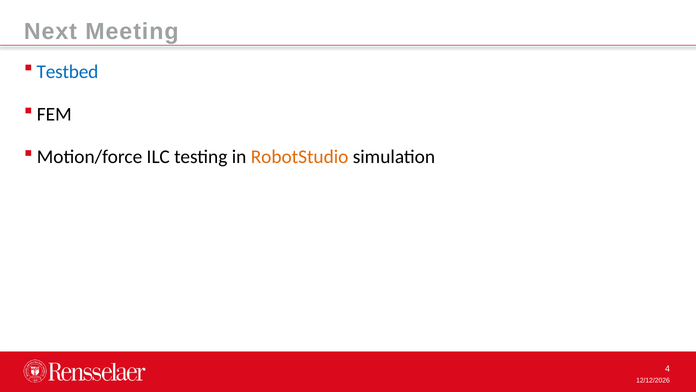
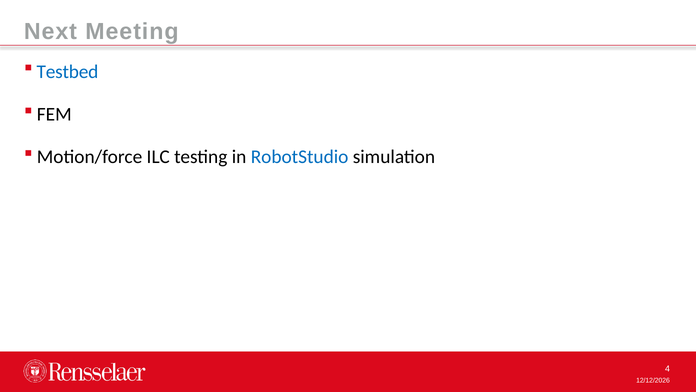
RobotStudio colour: orange -> blue (300, 157)
